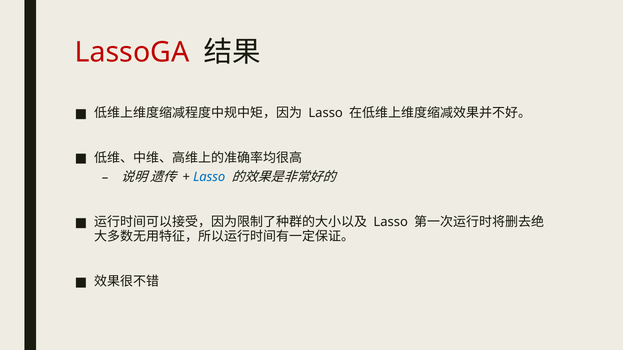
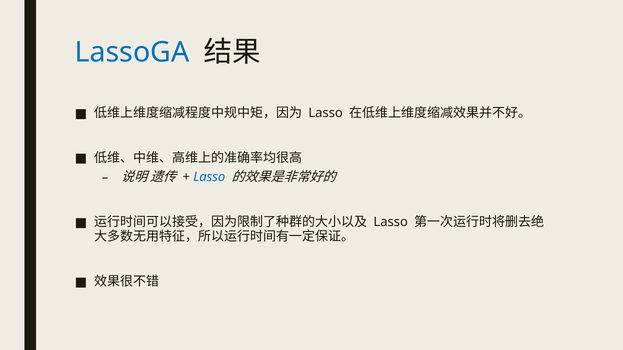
LassoGA colour: red -> blue (132, 52)
